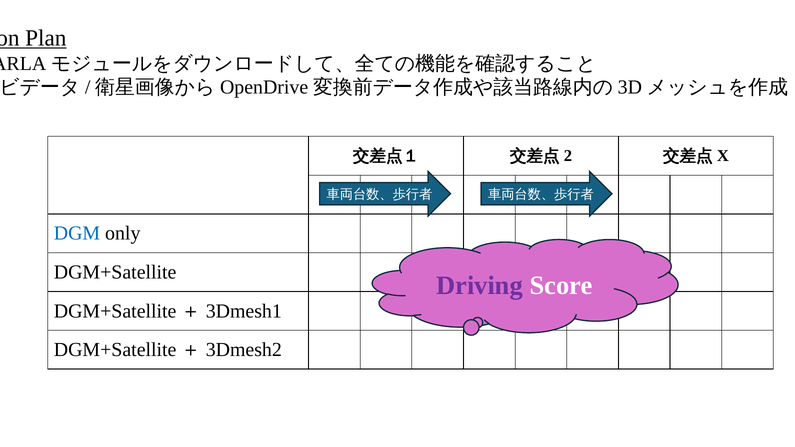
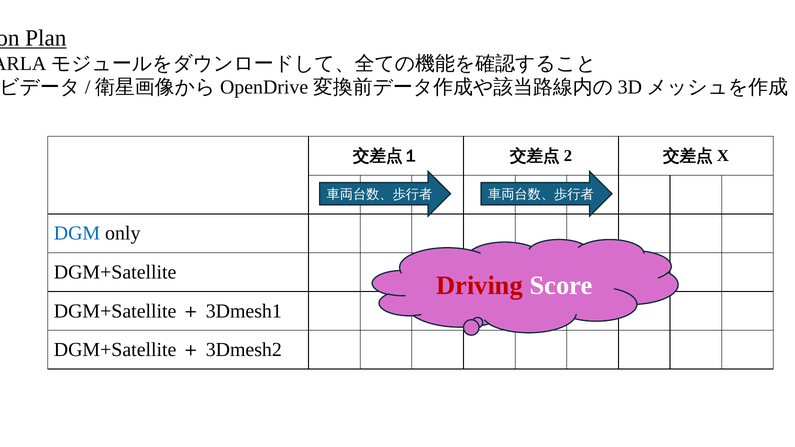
Driving colour: purple -> red (480, 286)
